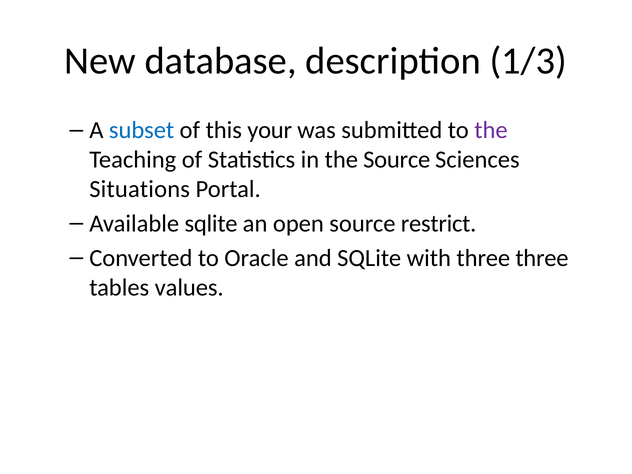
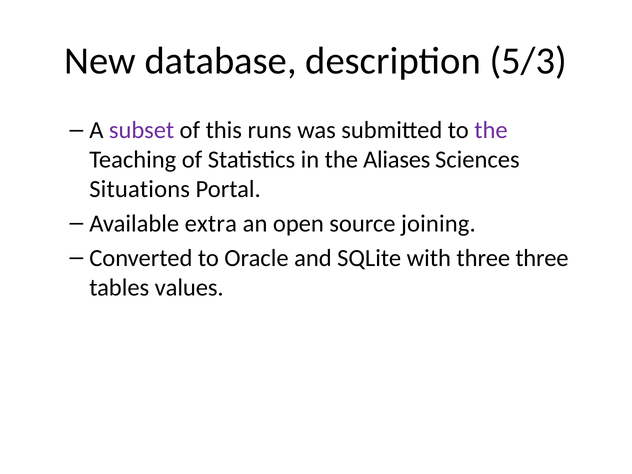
1/3: 1/3 -> 5/3 (528, 61)
subset colour: blue -> purple (142, 130)
your: your -> runs (270, 130)
the Source: Source -> Aliases (397, 160)
Available sqlite: sqlite -> extra (211, 224)
restrict: restrict -> joining (438, 224)
